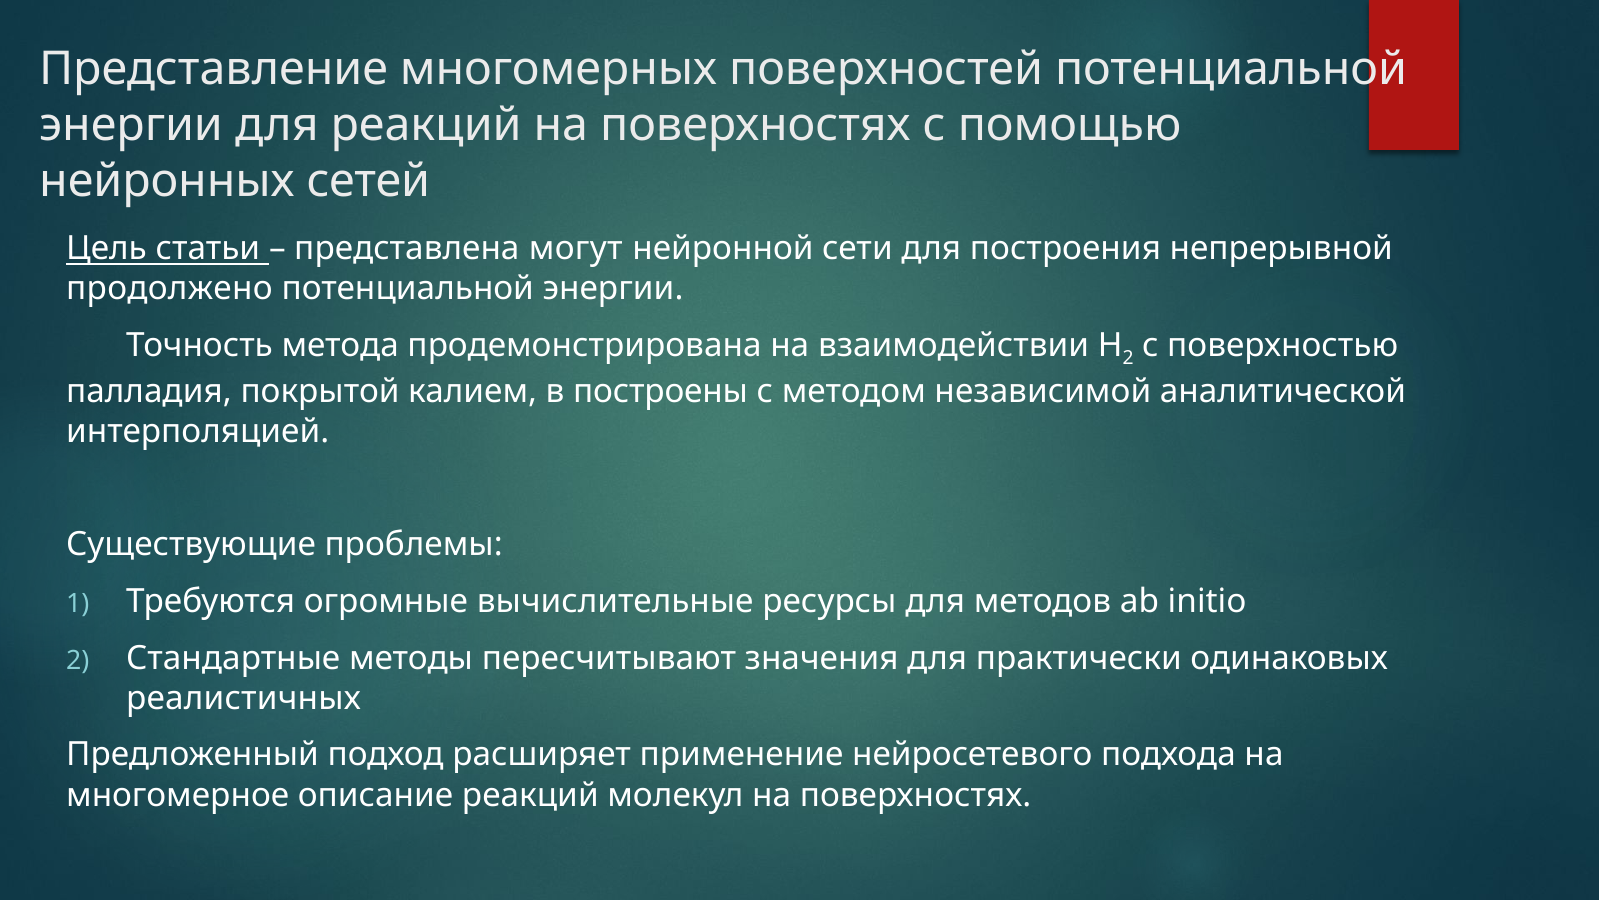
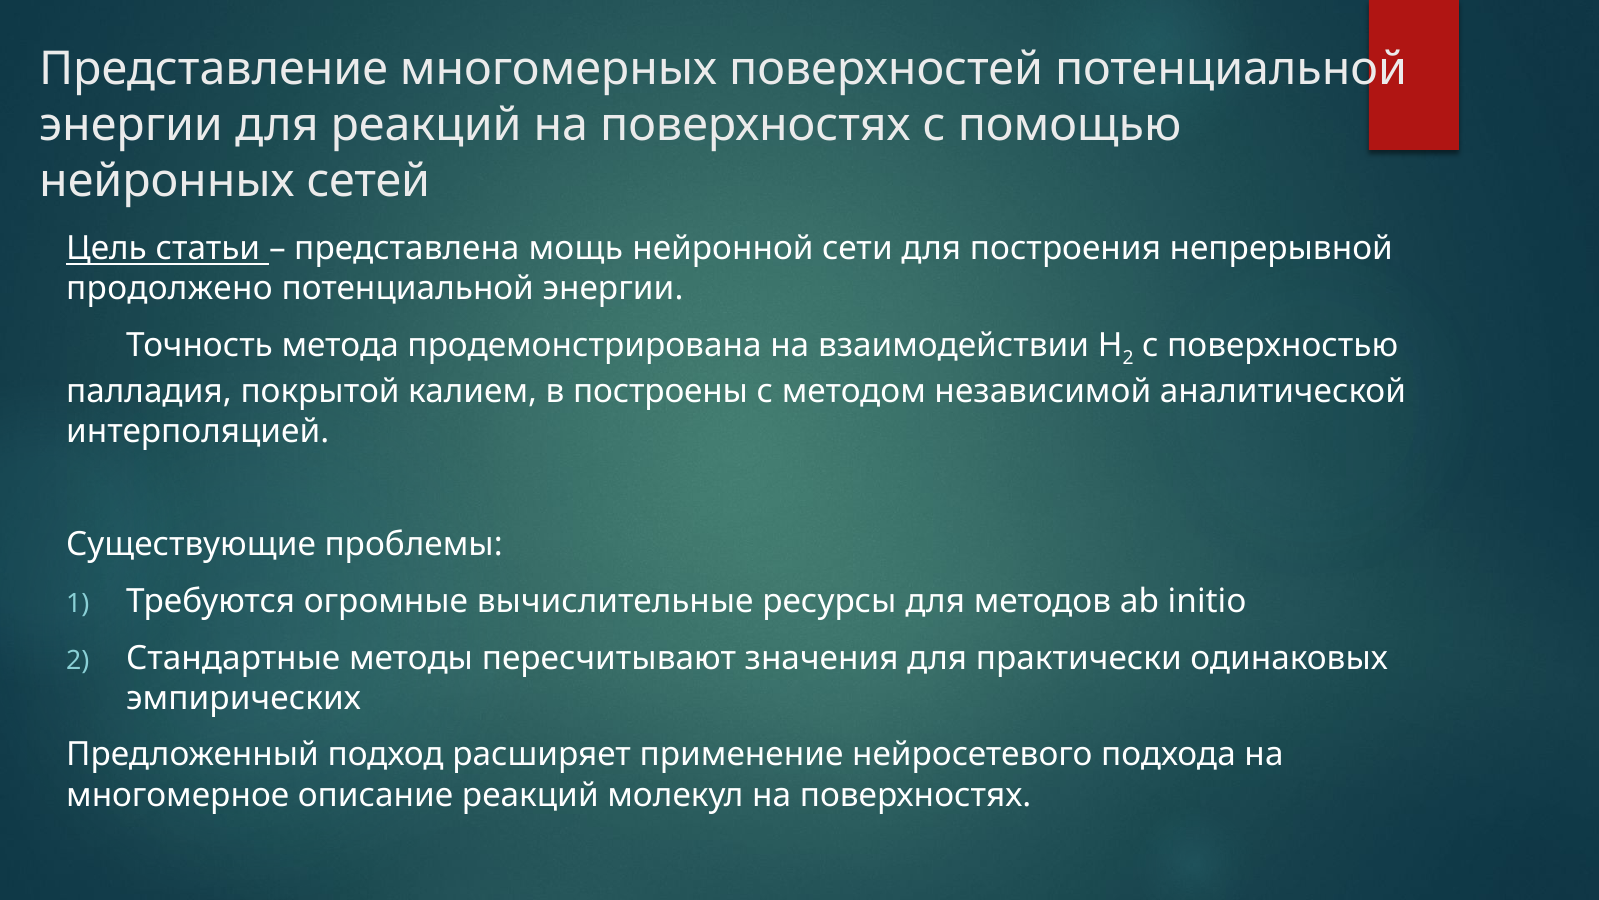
могут: могут -> мощь (576, 249)
реалистичных: реалистичных -> эмпирических (244, 698)
